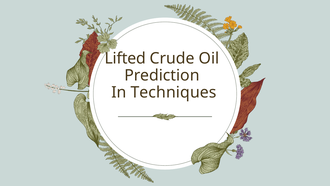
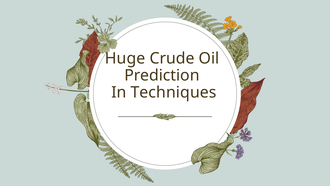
Lifted: Lifted -> Huge (125, 58)
